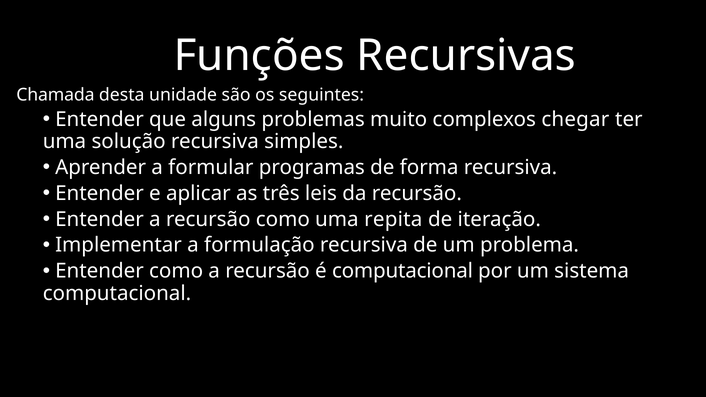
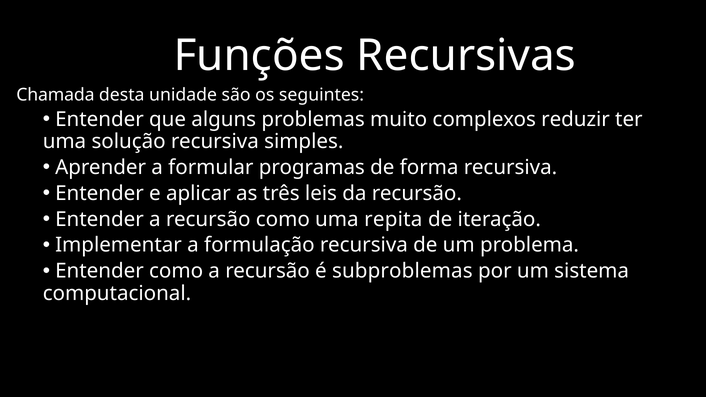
chegar: chegar -> reduzir (576, 119)
é computacional: computacional -> subproblemas (402, 271)
